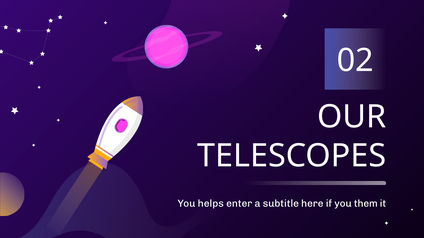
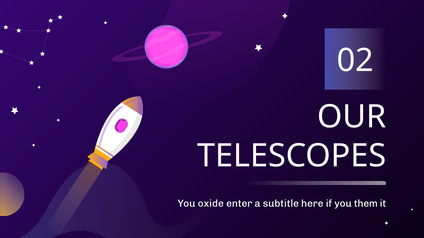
helps: helps -> oxide (211, 204)
